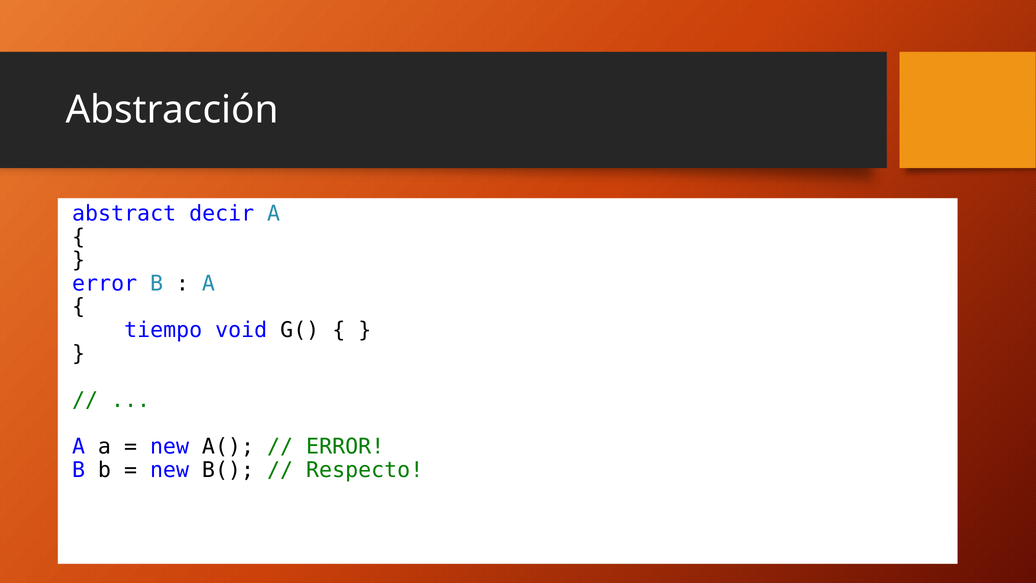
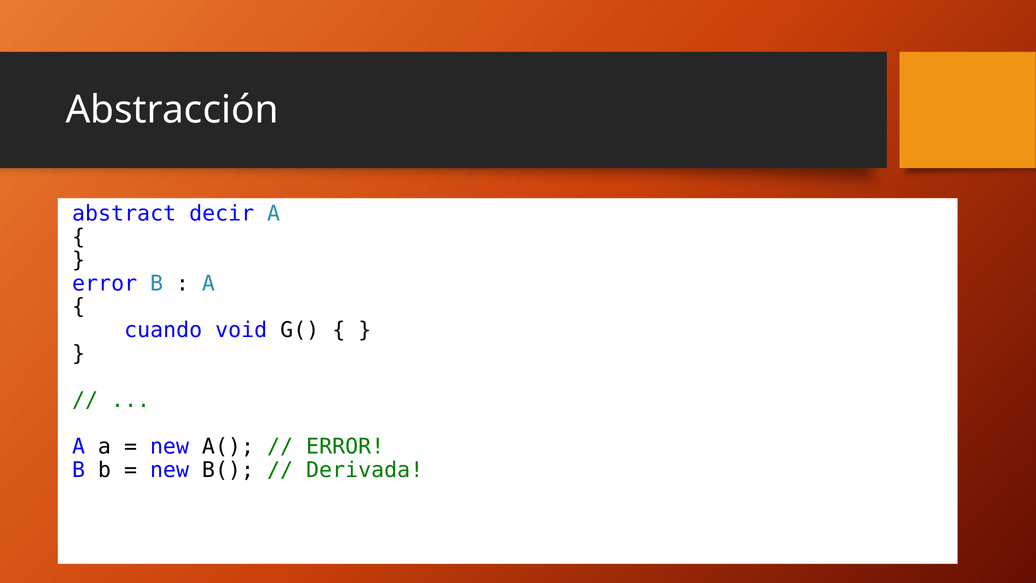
tiempo: tiempo -> cuando (163, 330)
Respecto: Respecto -> Derivada (365, 470)
